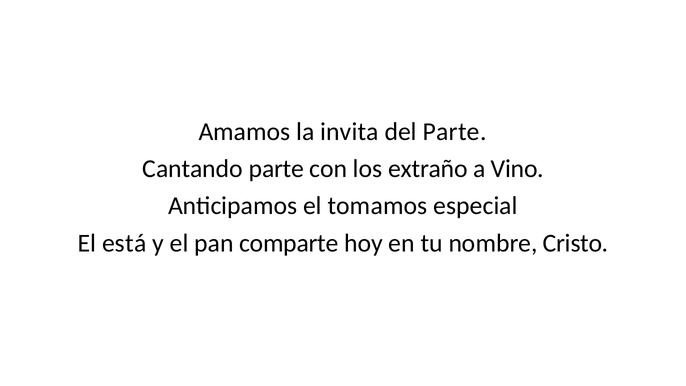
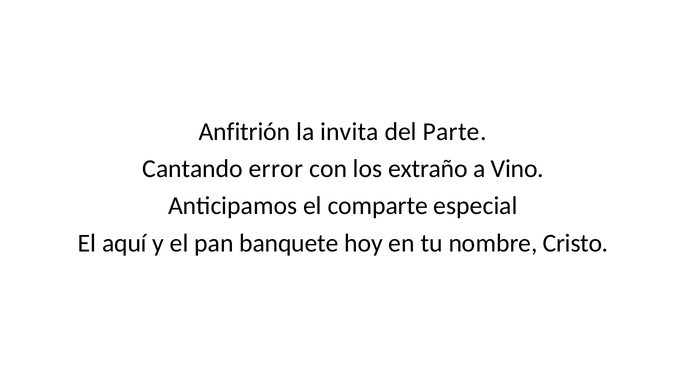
Amamos: Amamos -> Anfitrión (245, 132)
Cantando parte: parte -> error (276, 169)
tomamos: tomamos -> comparte (378, 206)
está: está -> aquí (124, 243)
comparte: comparte -> banquete (289, 243)
